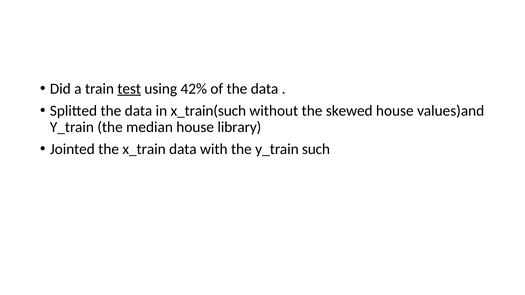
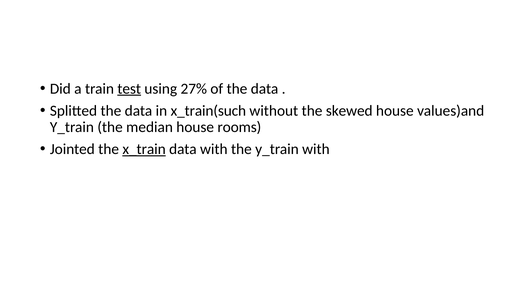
42%: 42% -> 27% (194, 89)
library: library -> rooms (239, 127)
x_train underline: none -> present (144, 149)
y_train such: such -> with (316, 149)
